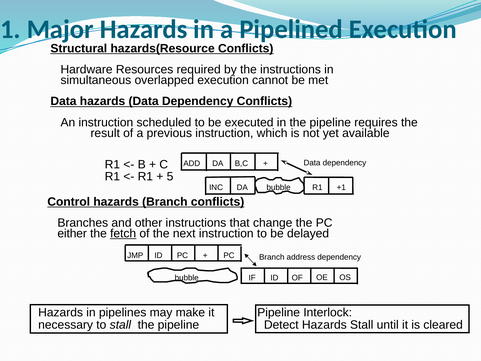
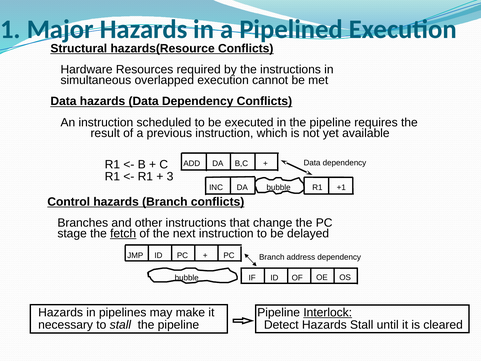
5: 5 -> 3 (170, 176)
either: either -> stage (72, 233)
Interlock underline: none -> present (328, 312)
